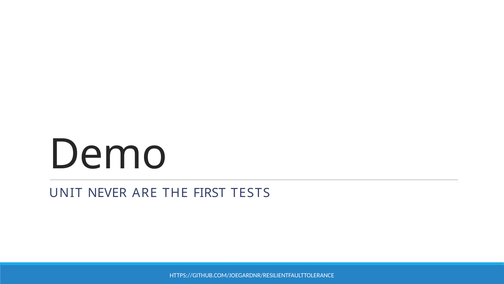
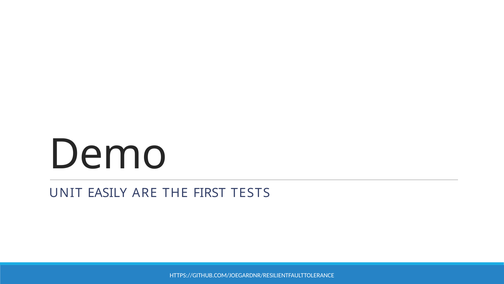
NEVER: NEVER -> EASILY (107, 193)
